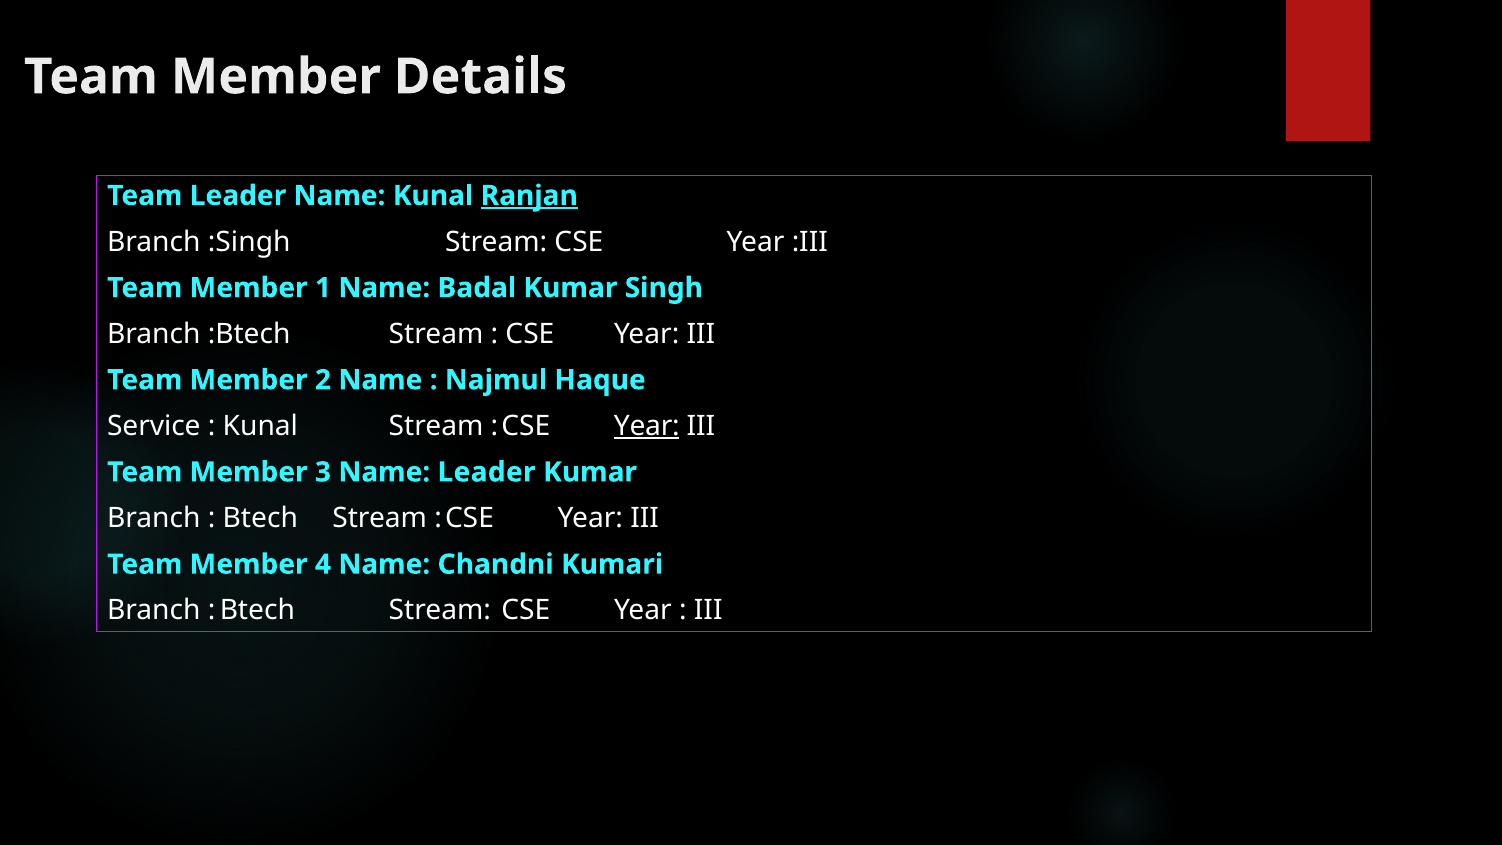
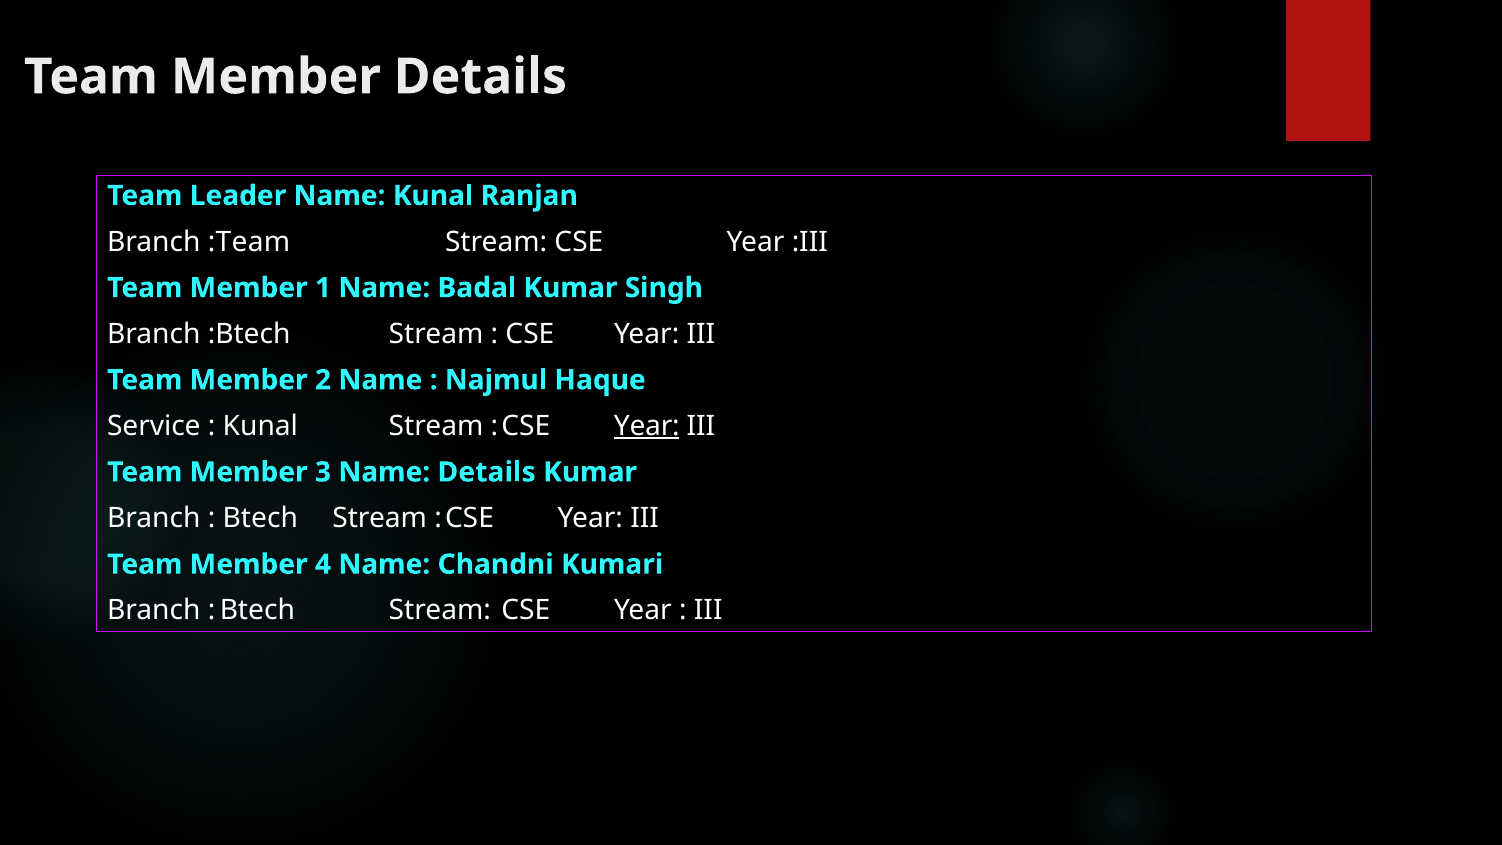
Ranjan underline: present -> none (529, 196)
:Singh: :Singh -> :Team (249, 242)
Name Leader: Leader -> Details (487, 472)
